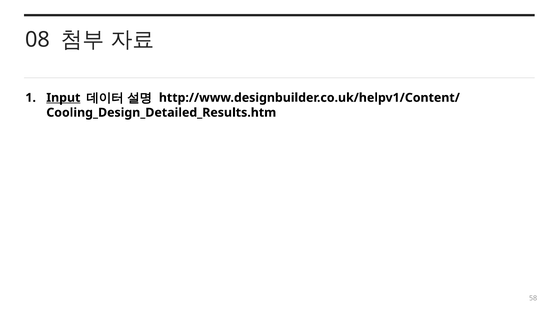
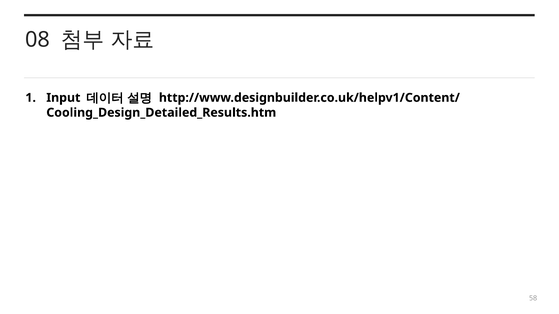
Input underline: present -> none (63, 98)
